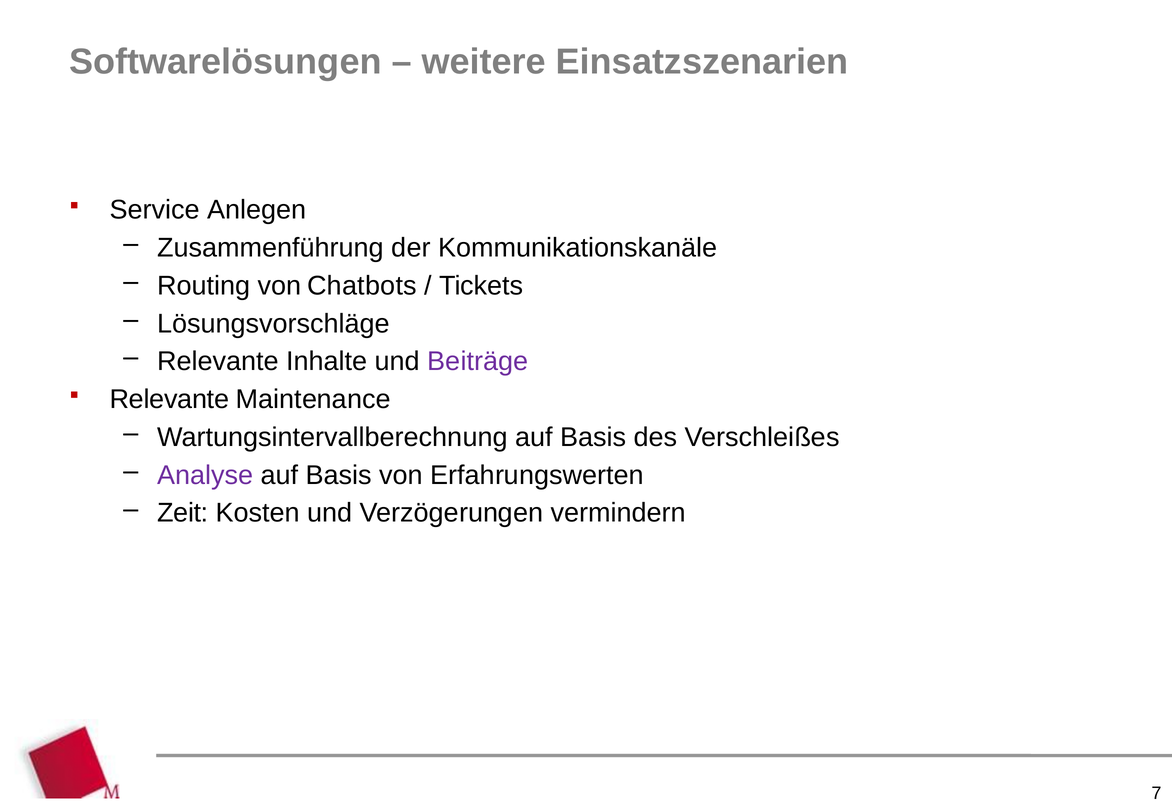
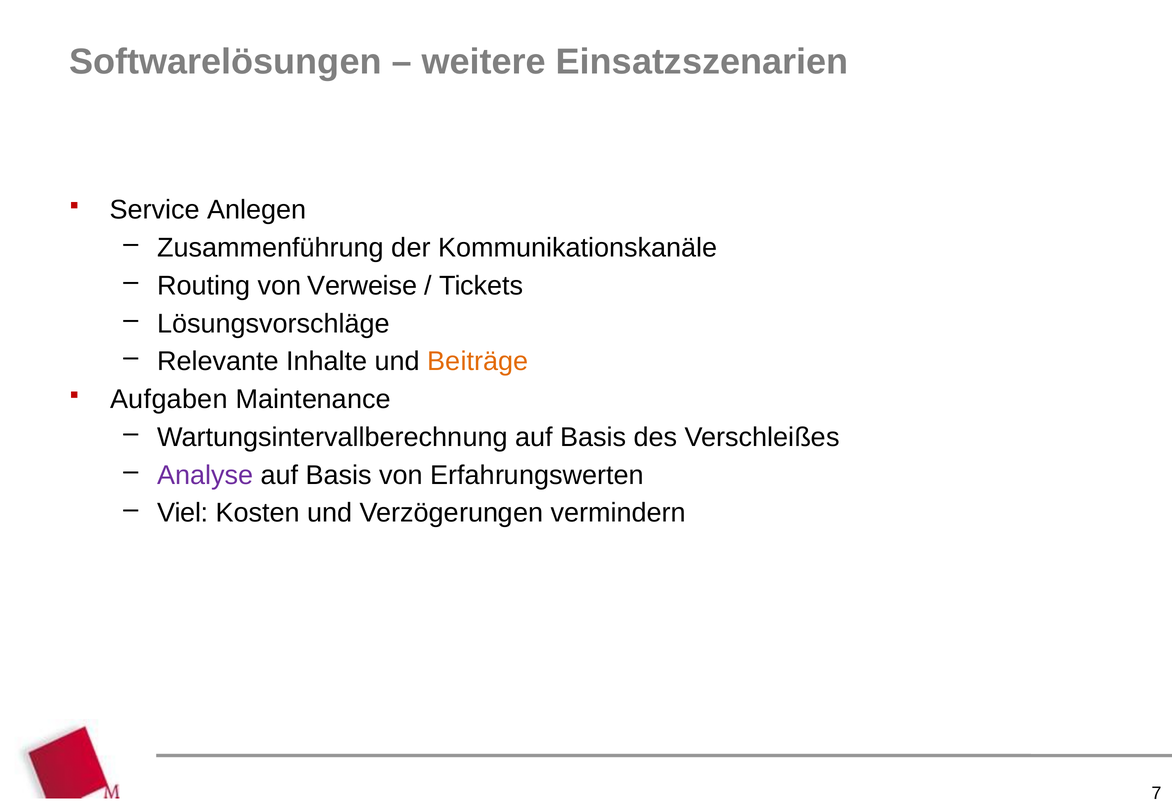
Chatbots: Chatbots -> Verweise (362, 285)
Beiträge colour: purple -> orange (478, 361)
Relevante: Relevante -> Aufgaben (169, 399)
Zeit: Zeit -> Viel (183, 513)
